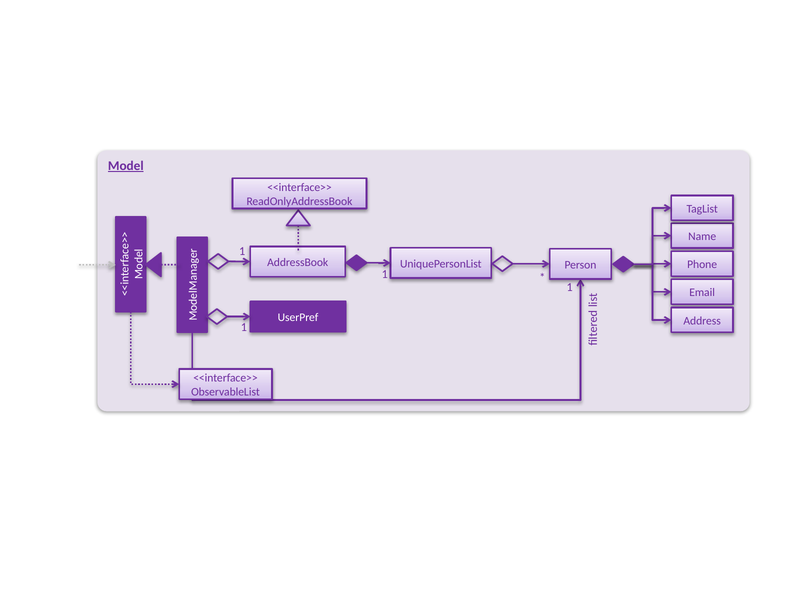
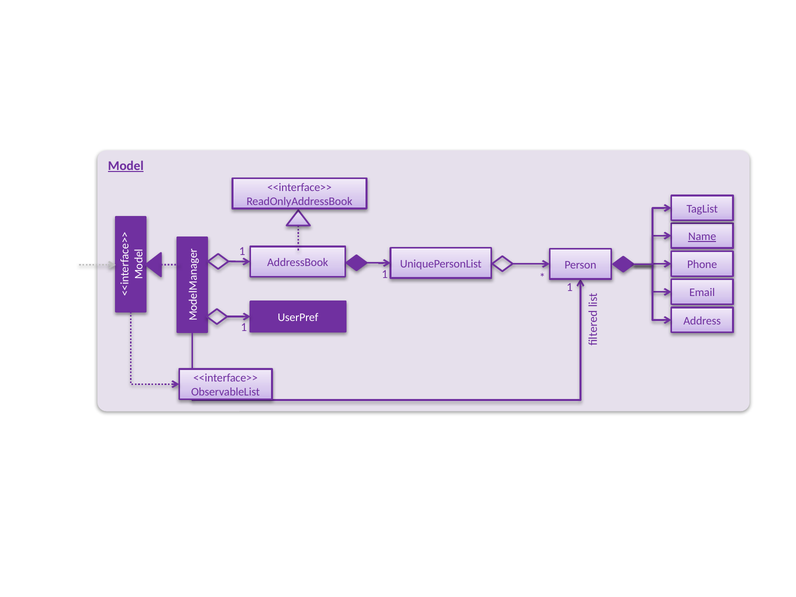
Name underline: none -> present (702, 236)
